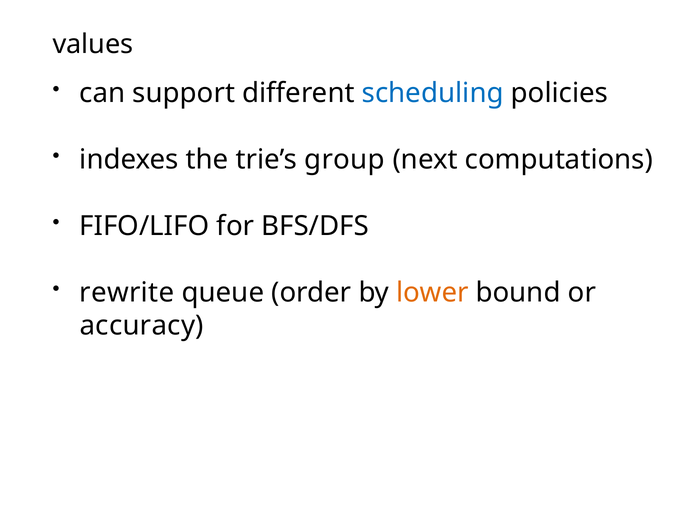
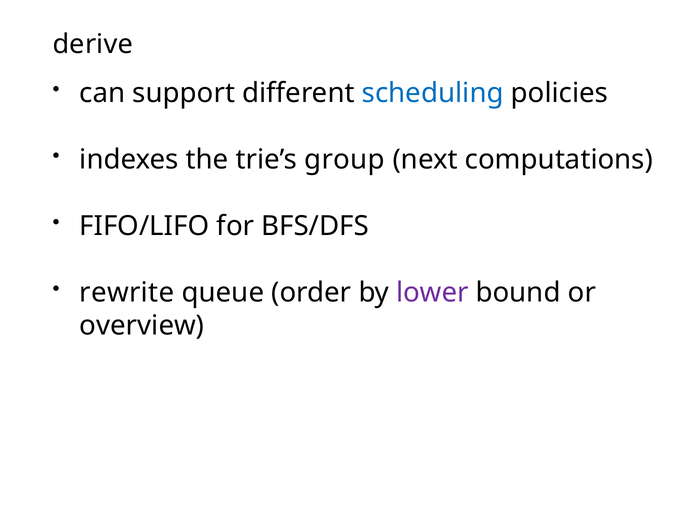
values: values -> derive (93, 44)
lower colour: orange -> purple (432, 292)
accuracy: accuracy -> overview (142, 326)
